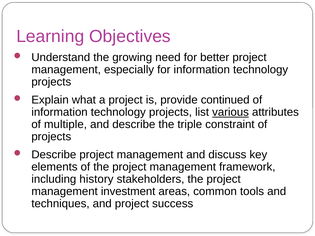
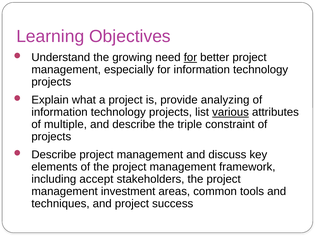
for underline: none -> present (190, 58)
continued: continued -> analyzing (225, 100)
history: history -> accept (96, 179)
